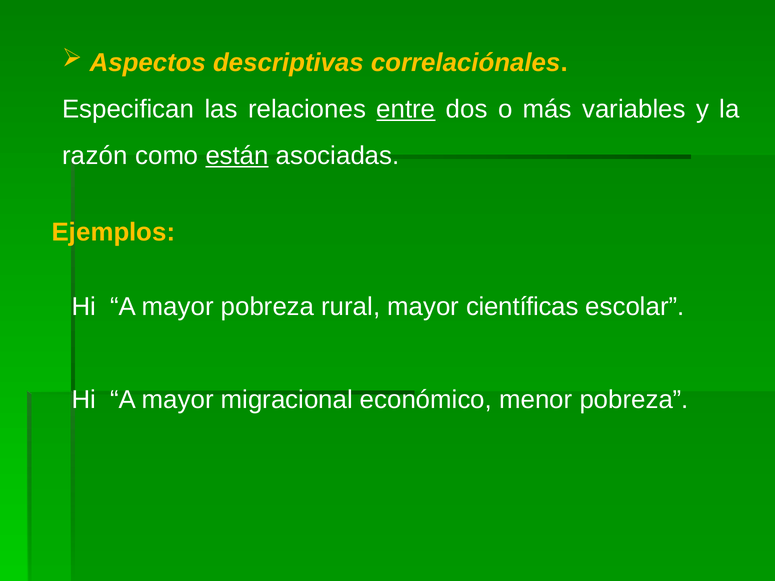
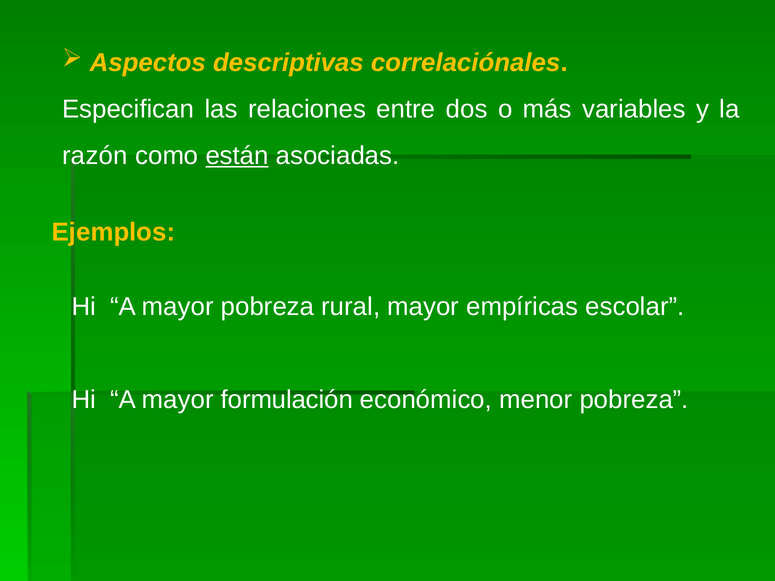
entre underline: present -> none (406, 109)
científicas: científicas -> empíricas (522, 307)
migracional: migracional -> formulación (287, 400)
